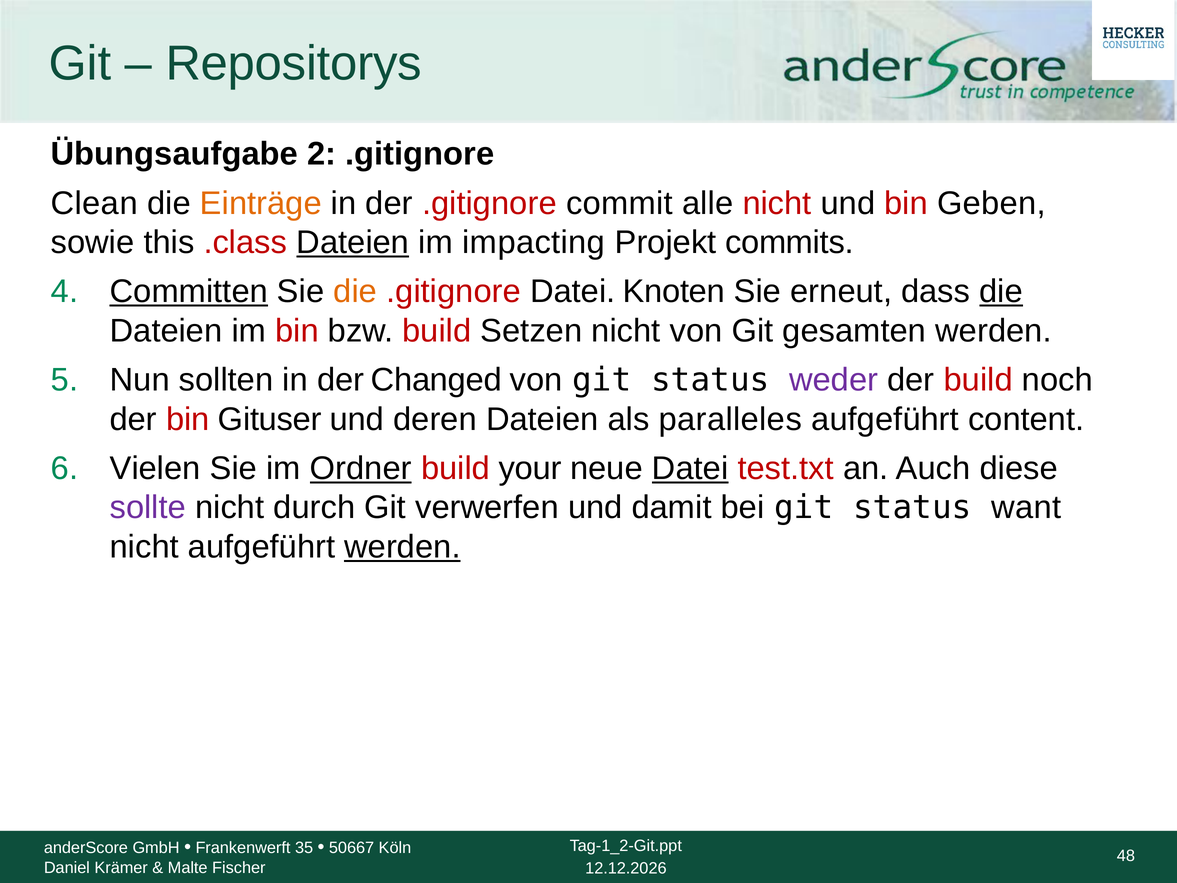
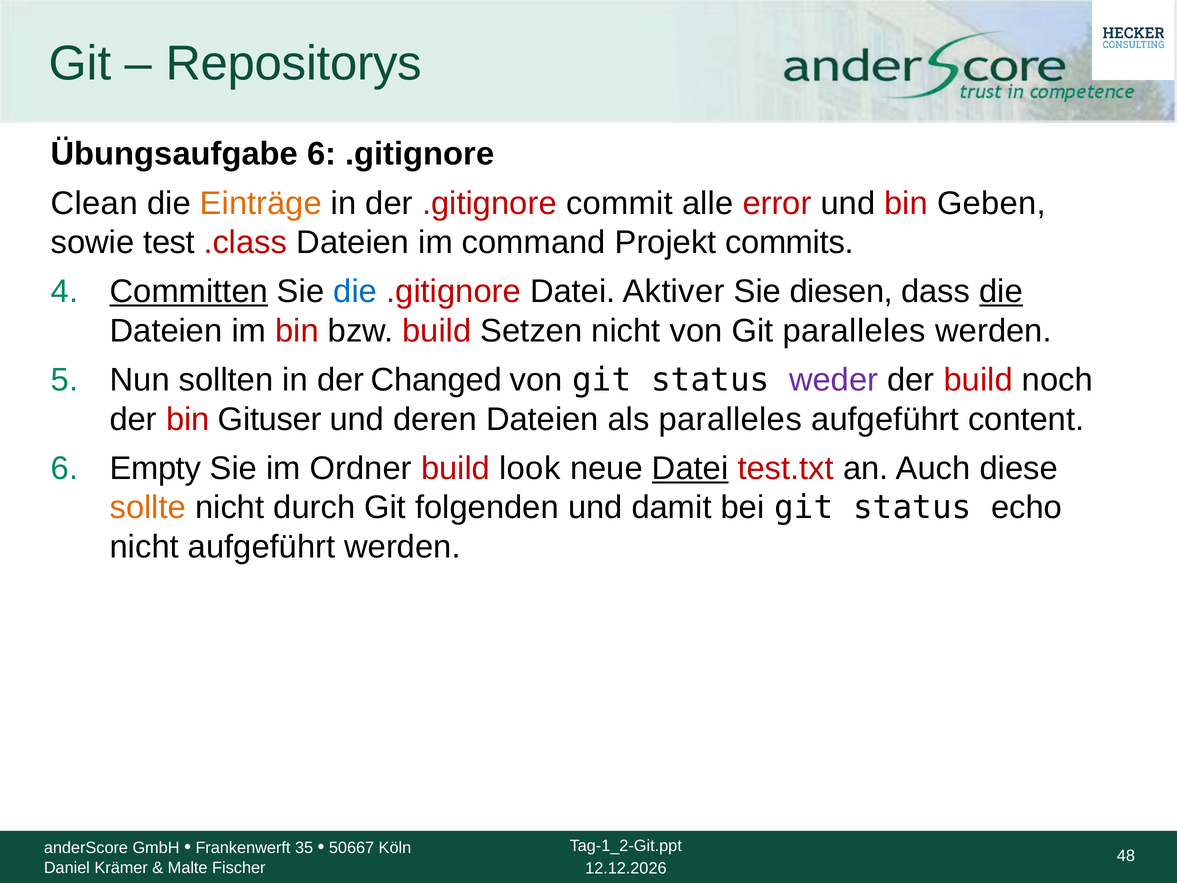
Übungsaufgabe 2: 2 -> 6 (322, 154)
alle nicht: nicht -> error (777, 203)
this: this -> test (169, 242)
Dateien underline: present -> none (353, 242)
impacting: impacting -> command (534, 242)
die colour: orange -> blue (355, 292)
Knoten: Knoten -> Aktiver (674, 292)
erneut: erneut -> diesen (841, 292)
Git gesamten: gesamten -> paralleles (854, 331)
Vielen: Vielen -> Empty (155, 468)
Ordner underline: present -> none (361, 468)
your: your -> look (530, 468)
sollte colour: purple -> orange (148, 507)
verwerfen: verwerfen -> folgenden (487, 507)
want: want -> echo (1027, 507)
werden underline: present -> none (402, 547)
